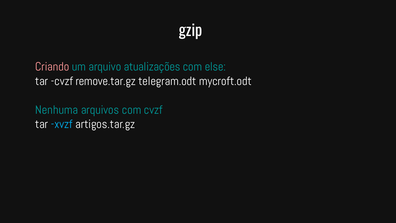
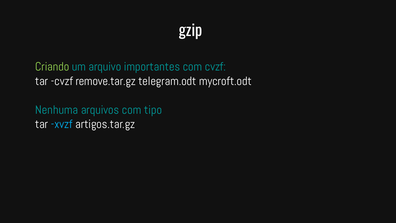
Criando colour: pink -> light green (52, 67)
atualizações: atualizações -> importantes (152, 67)
com else: else -> cvzf (215, 67)
com cvzf: cvzf -> tipo (153, 110)
